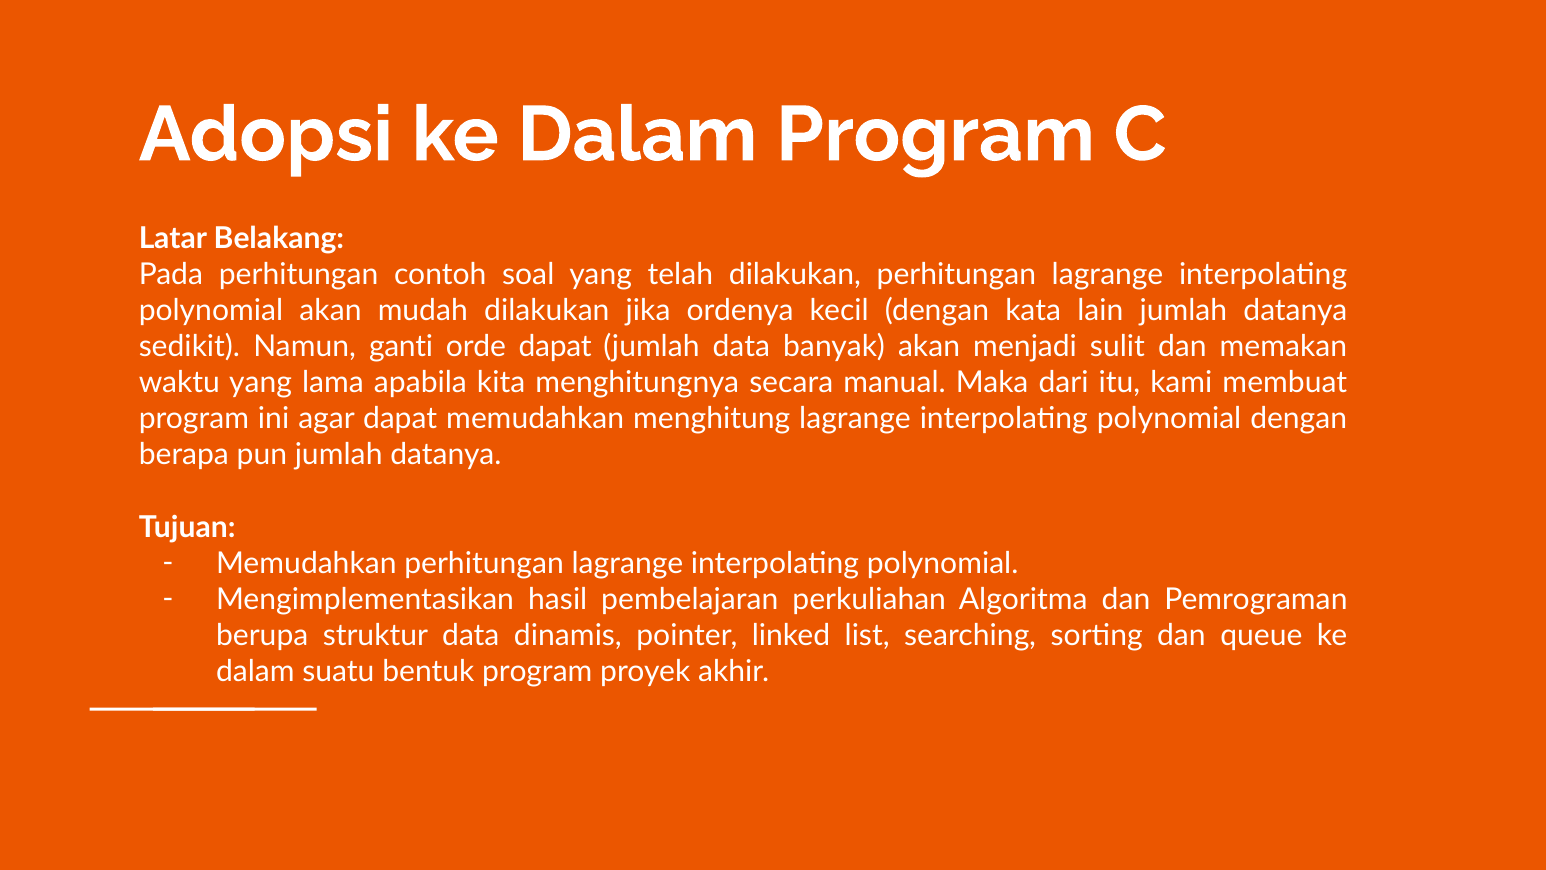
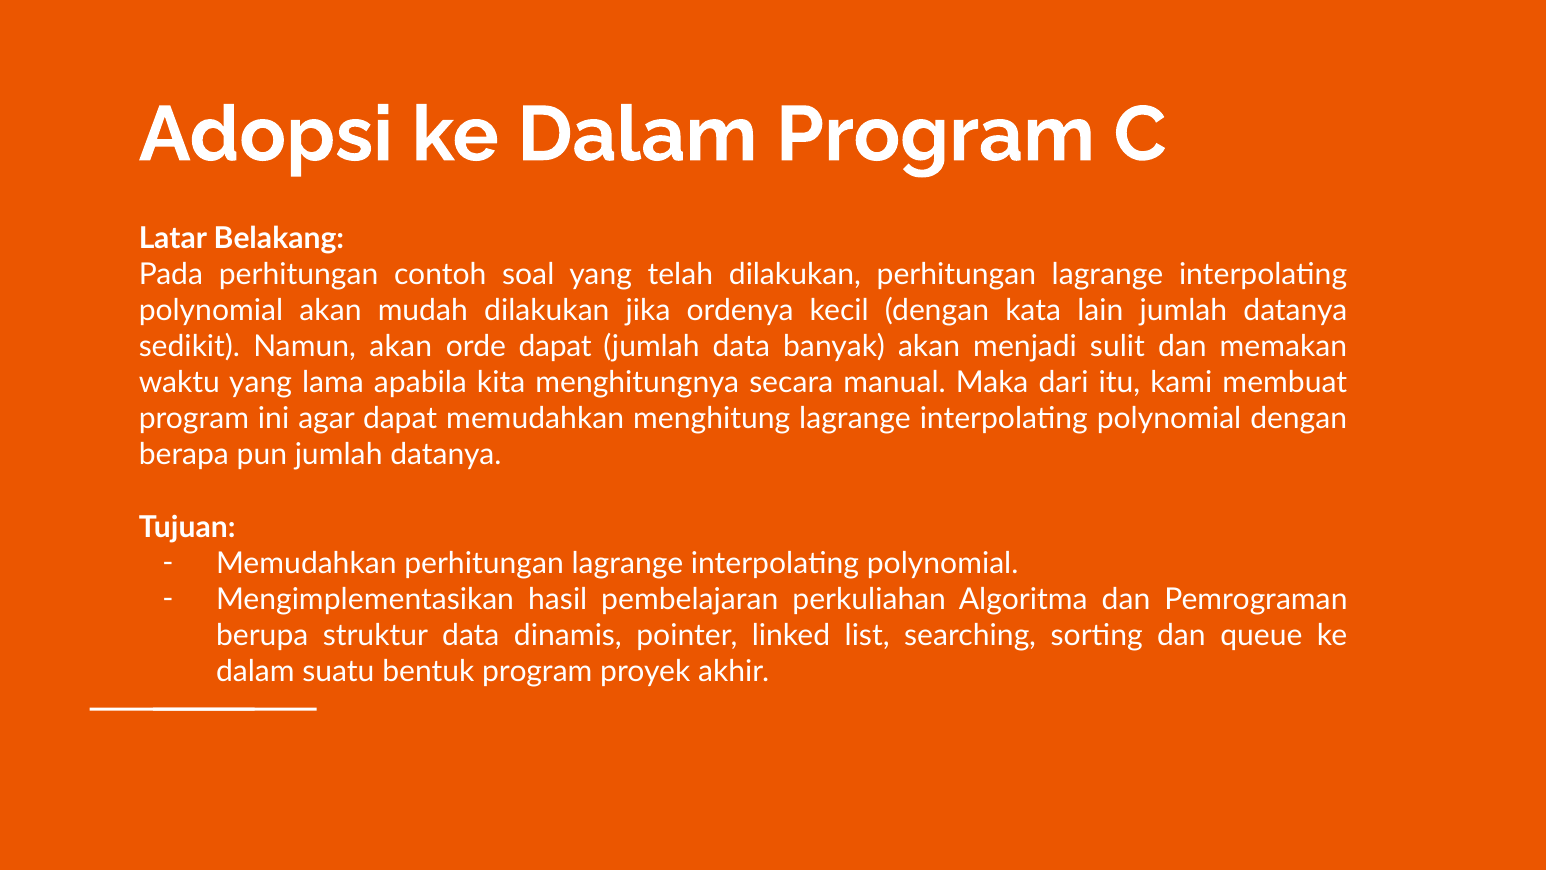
Namun ganti: ganti -> akan (401, 347)
